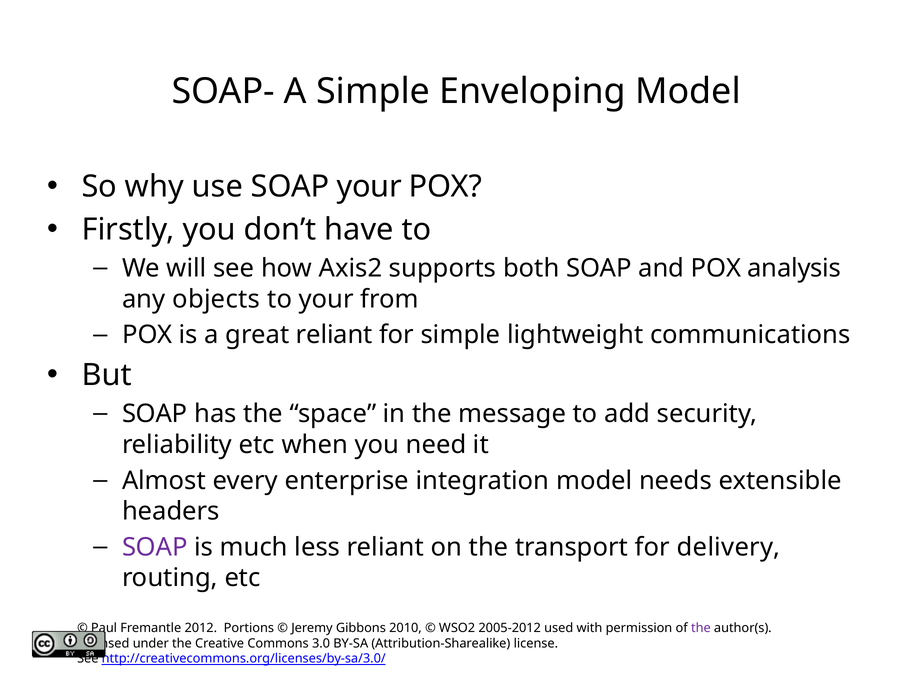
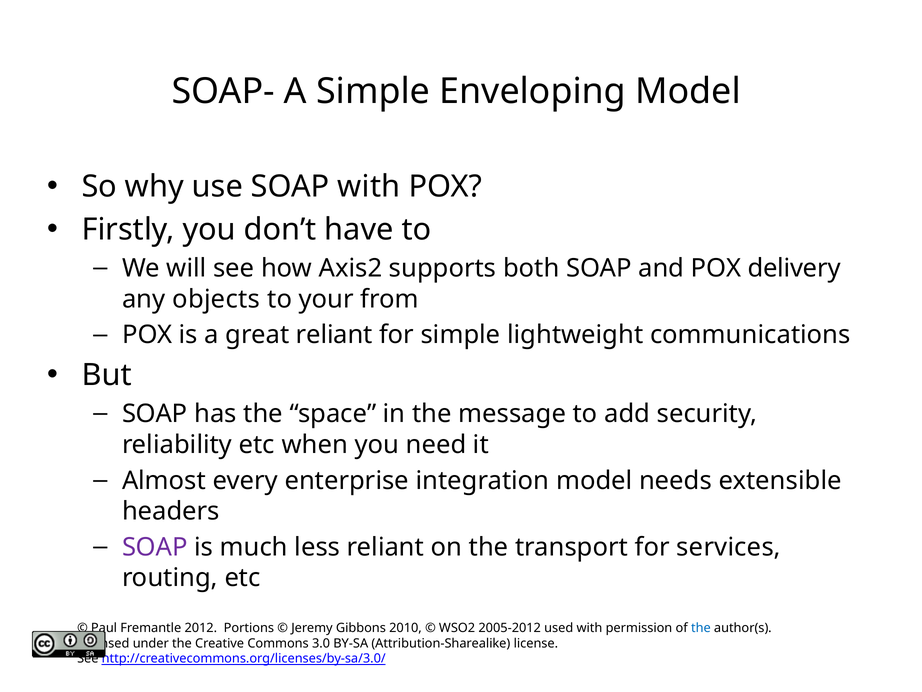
SOAP your: your -> with (369, 187)
analysis: analysis -> delivery (794, 268)
delivery: delivery -> services (729, 547)
the colour: purple -> blue (701, 627)
